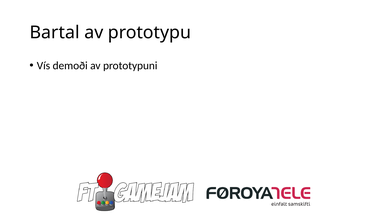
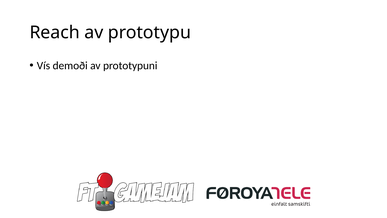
Bartal: Bartal -> Reach (55, 33)
